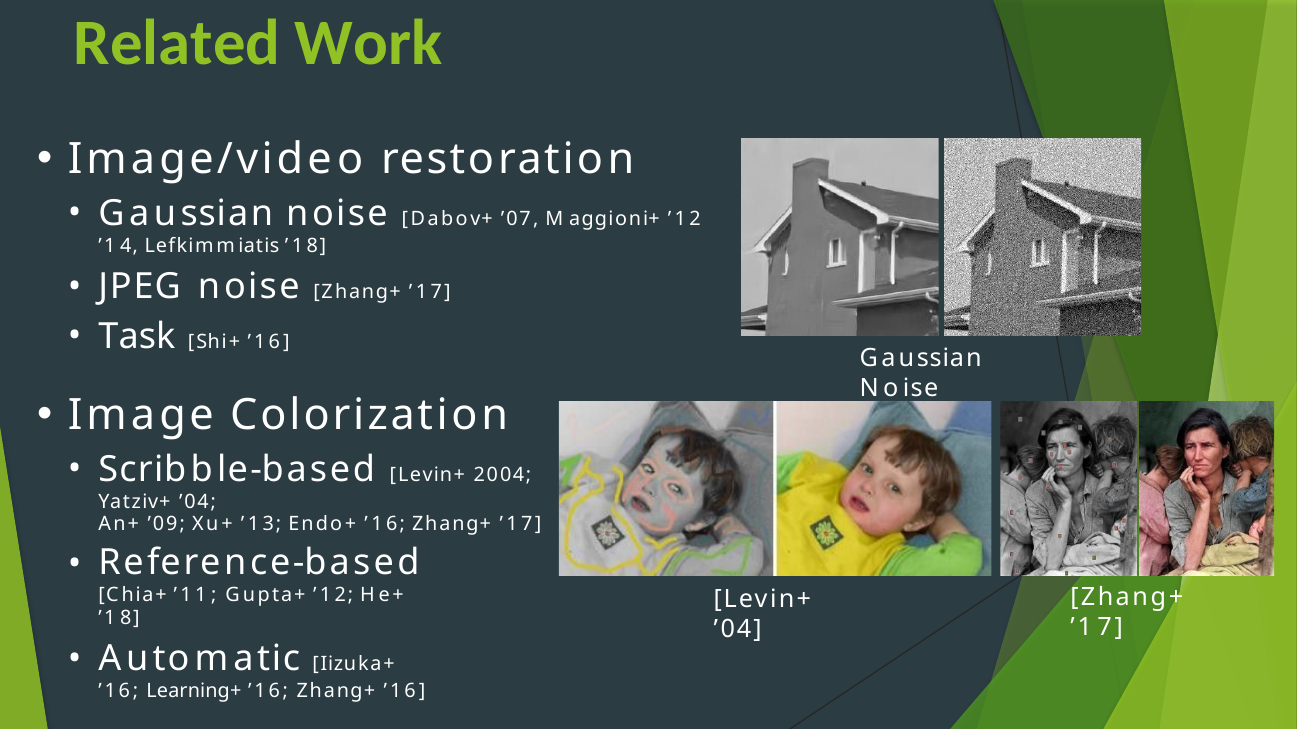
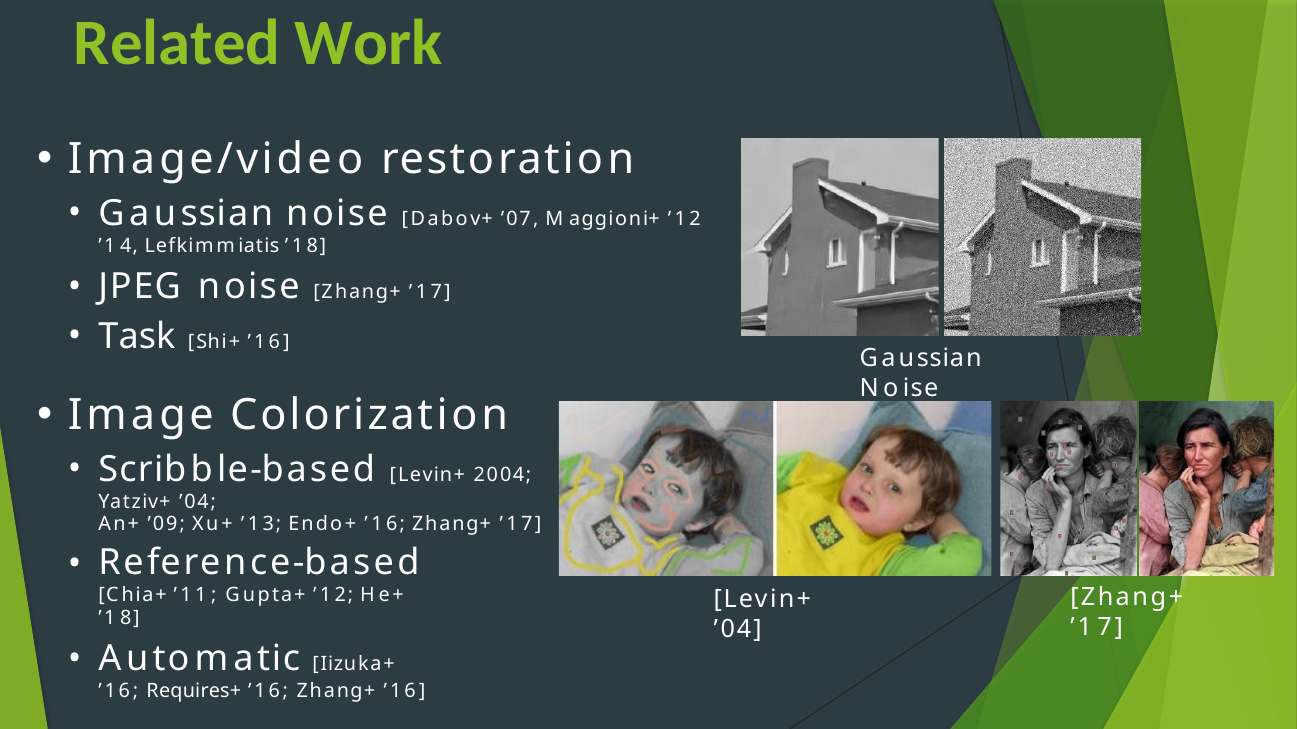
Learning+: Learning+ -> Requires+ (194, 692)
